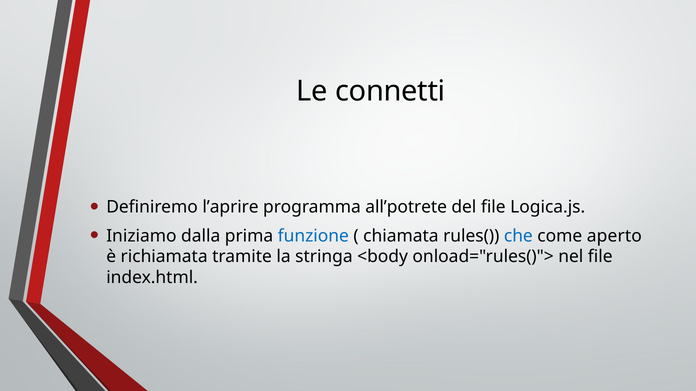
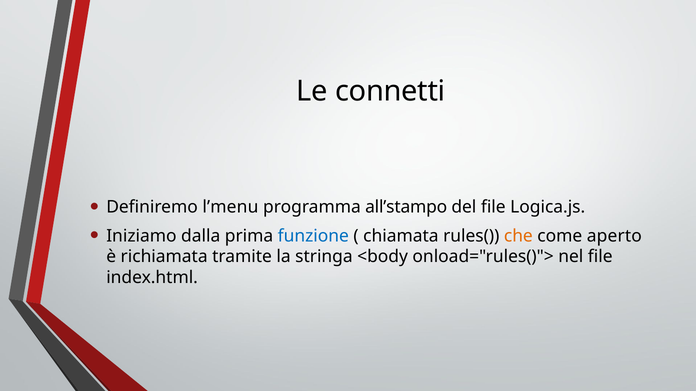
l’aprire: l’aprire -> l’menu (230, 207)
all’potrete: all’potrete -> all’stampo (406, 207)
che colour: blue -> orange (518, 236)
